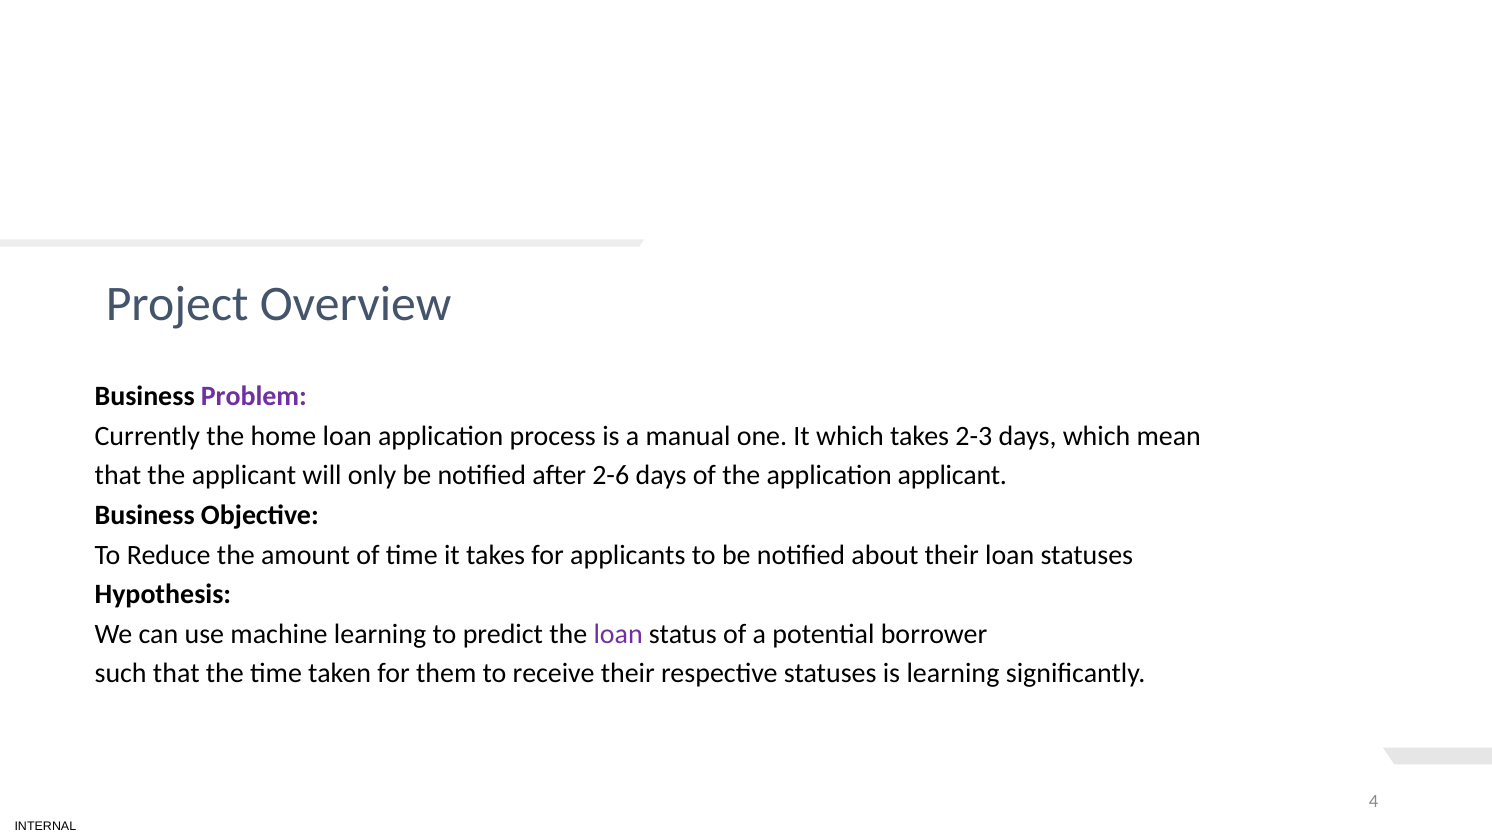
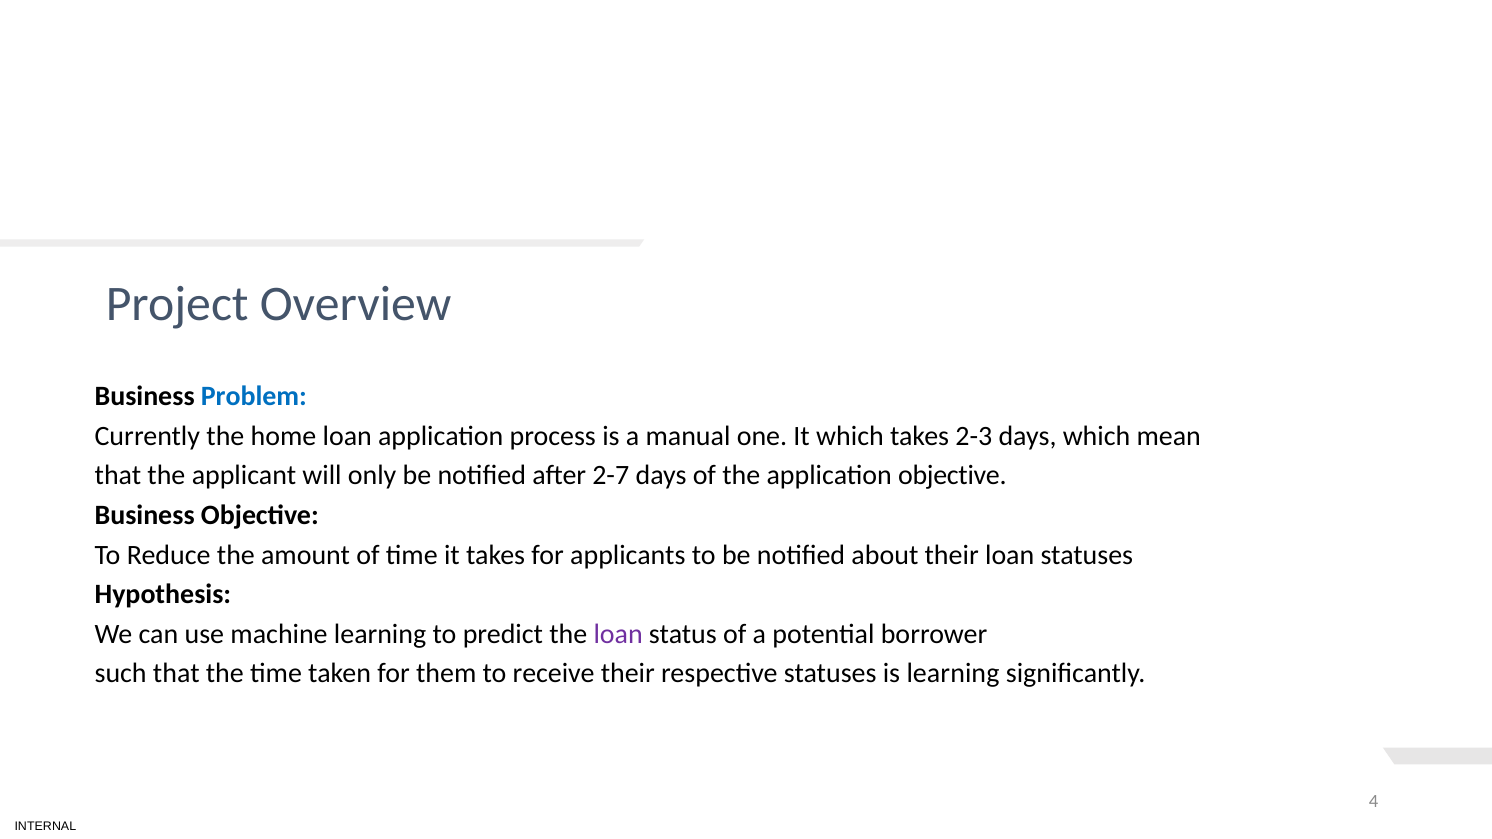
Problem colour: purple -> blue (254, 397)
2-6: 2-6 -> 2-7 (611, 476)
application applicant: applicant -> objective (952, 476)
